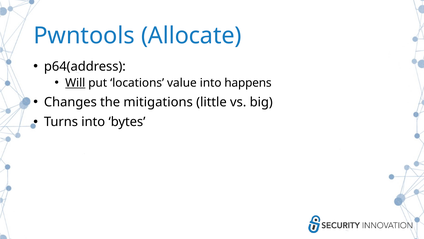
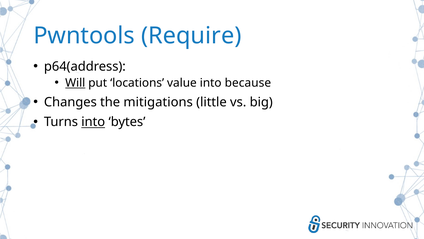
Allocate: Allocate -> Require (191, 36)
happens: happens -> because (248, 83)
into underline: none -> present (93, 122)
